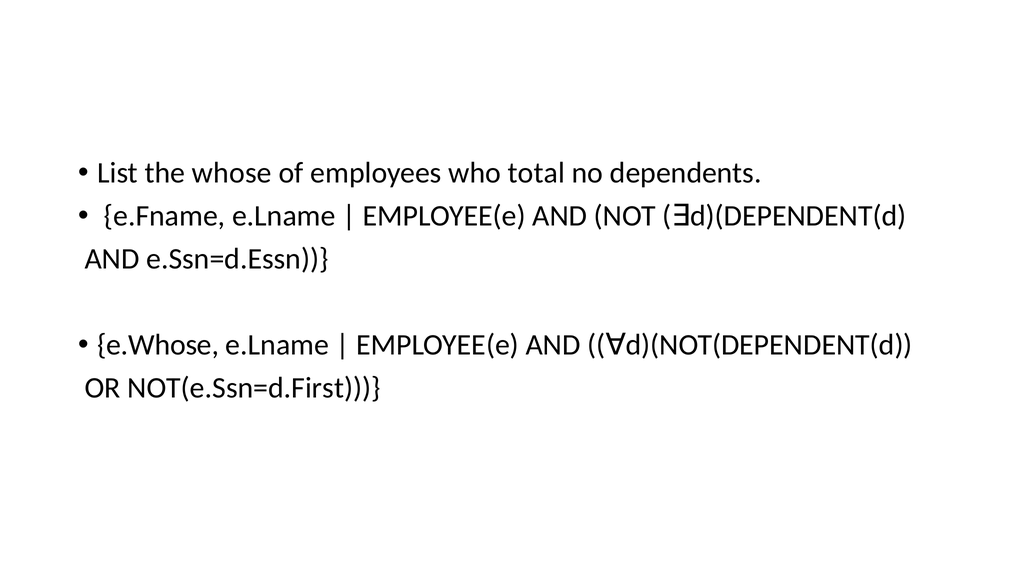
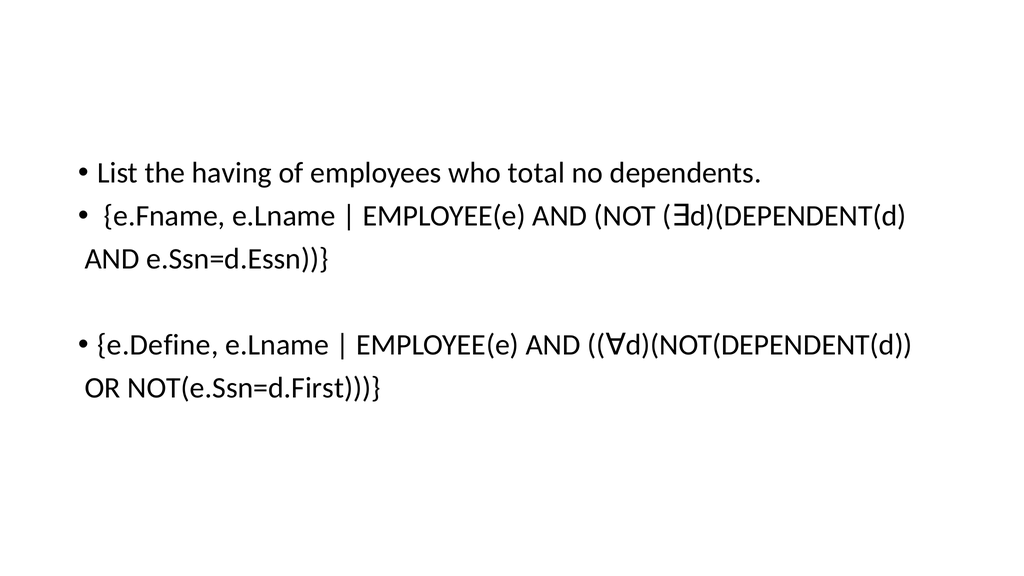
whose: whose -> having (232, 173)
e.Whose: e.Whose -> e.Define (158, 345)
